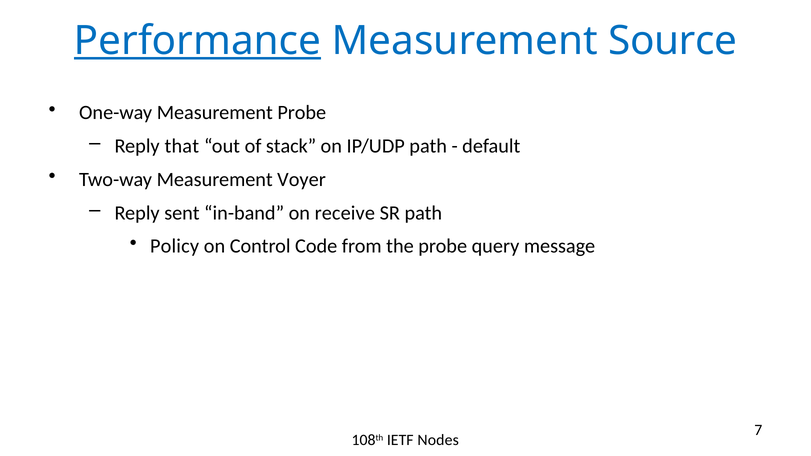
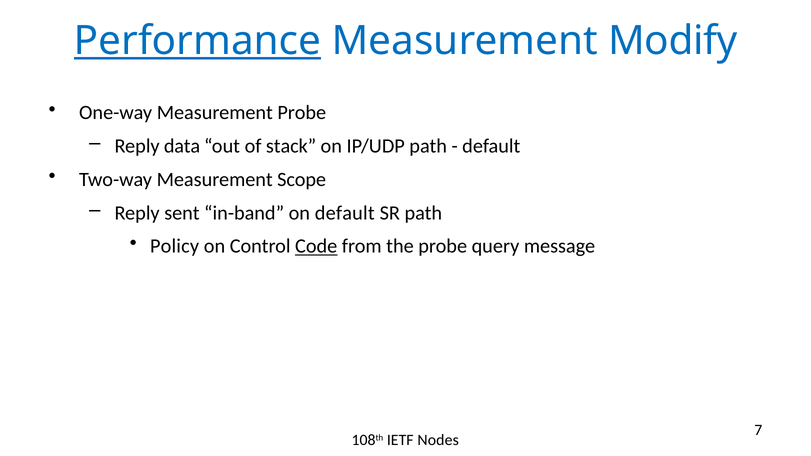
Source: Source -> Modify (673, 41)
that: that -> data (182, 146)
Voyer: Voyer -> Scope (302, 180)
on receive: receive -> default (345, 213)
Code underline: none -> present (316, 246)
